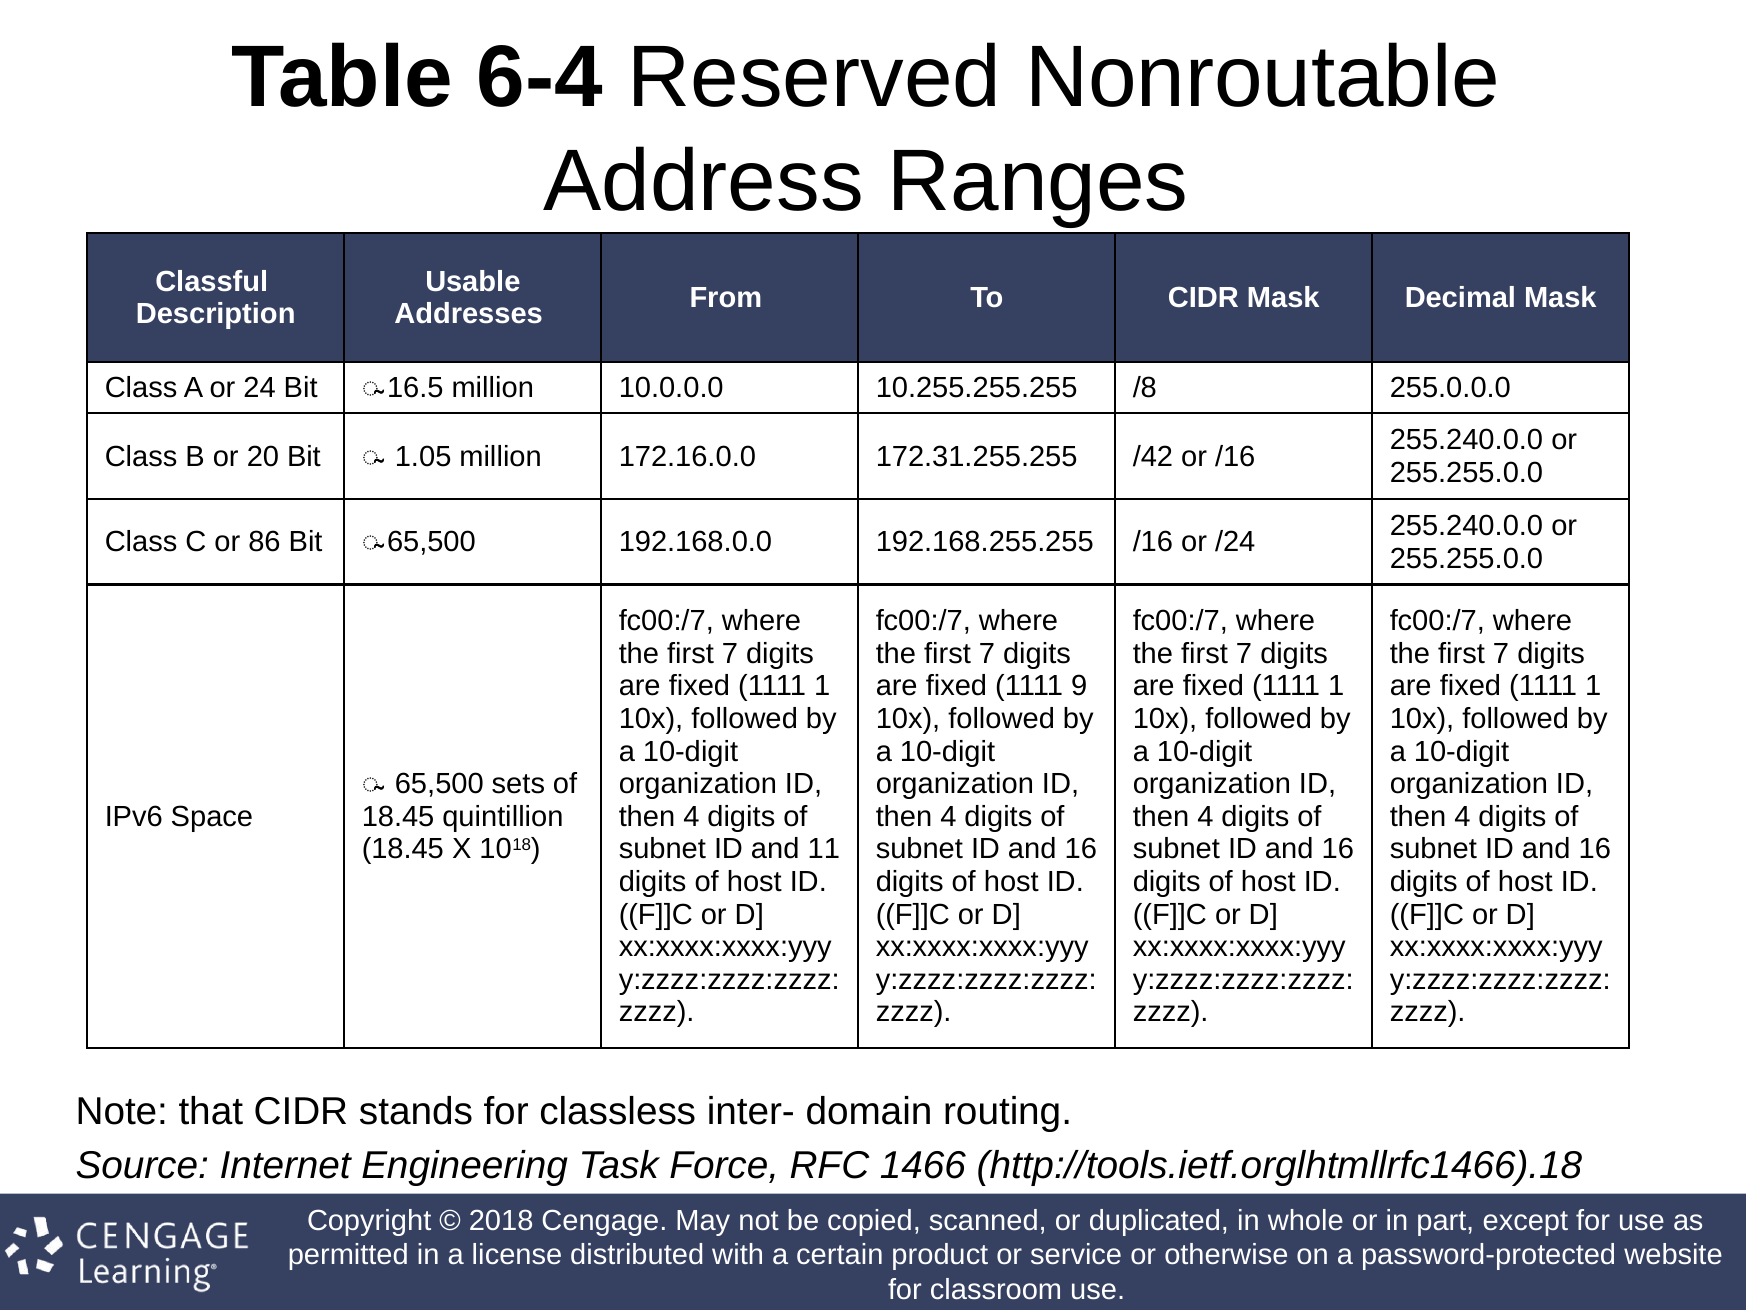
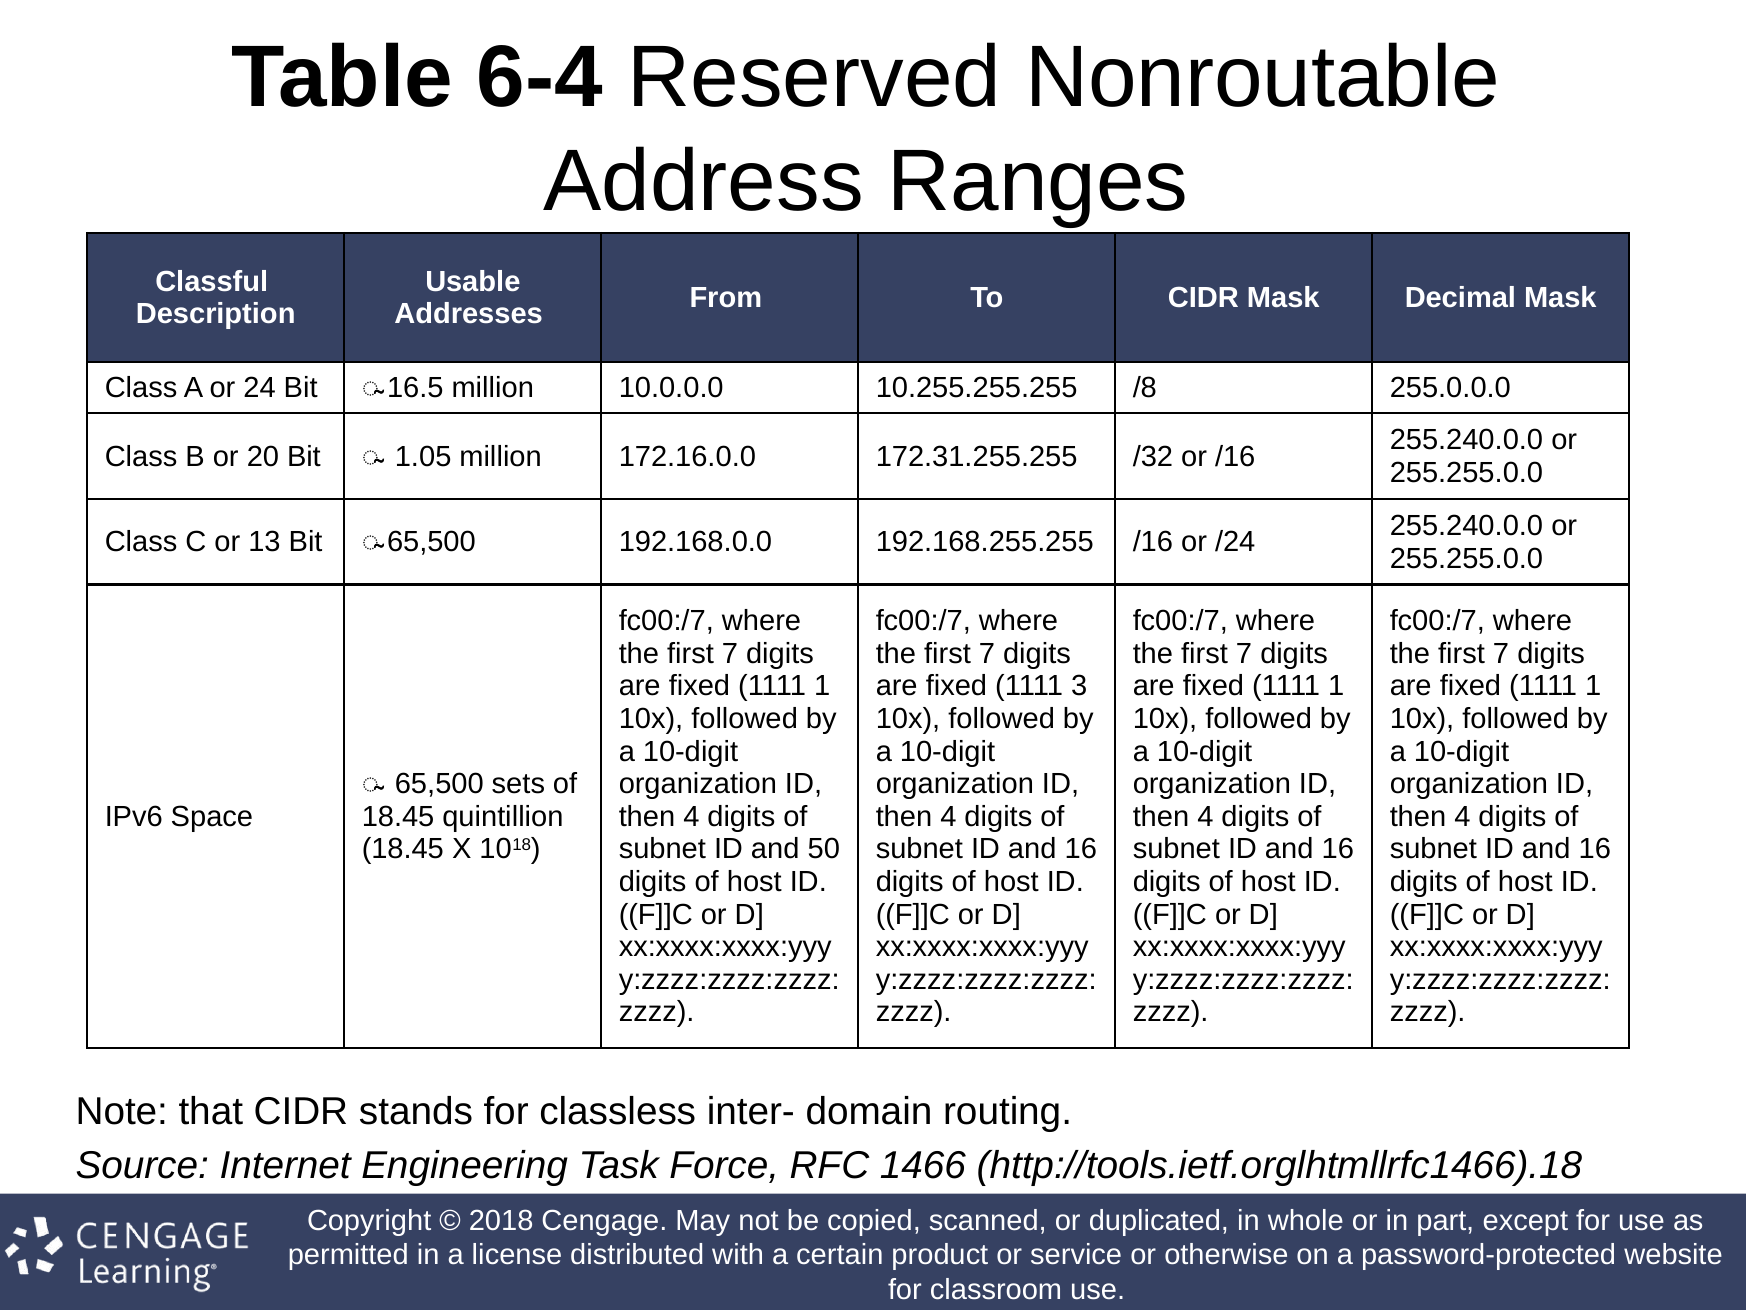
/42: /42 -> /32 (1153, 456)
86: 86 -> 13 (264, 542)
9: 9 -> 3 (1079, 686)
11: 11 -> 50 (824, 849)
